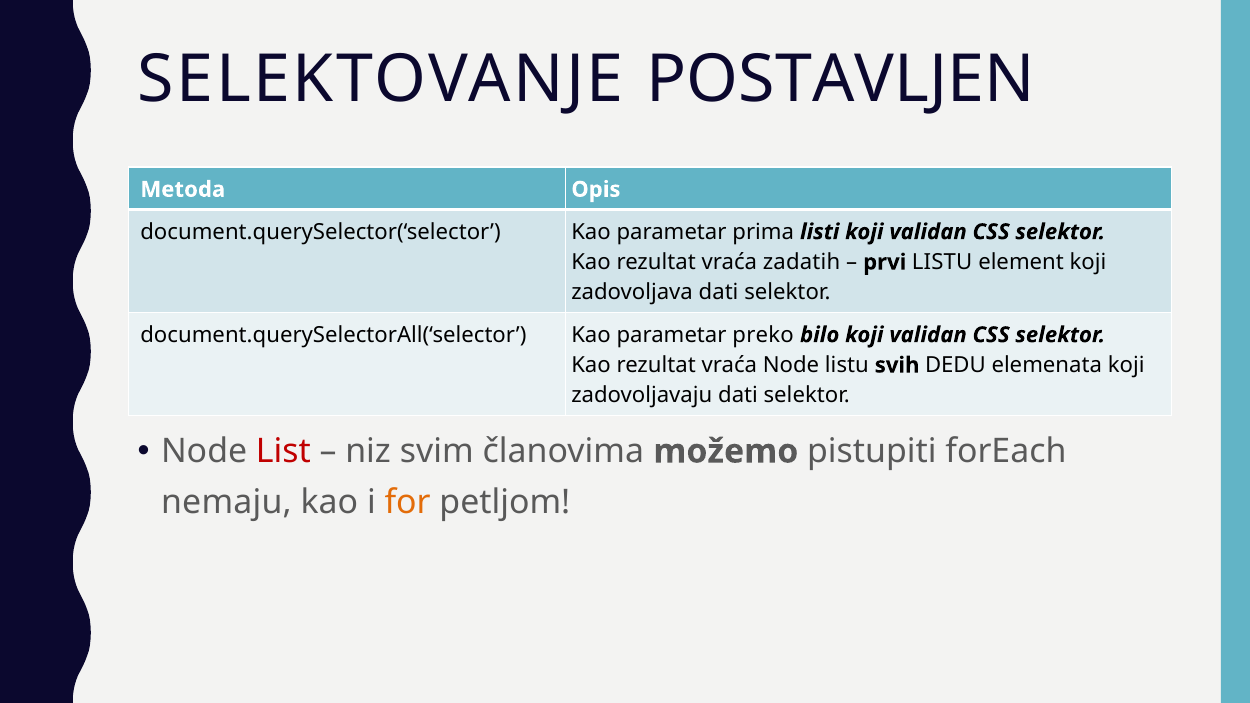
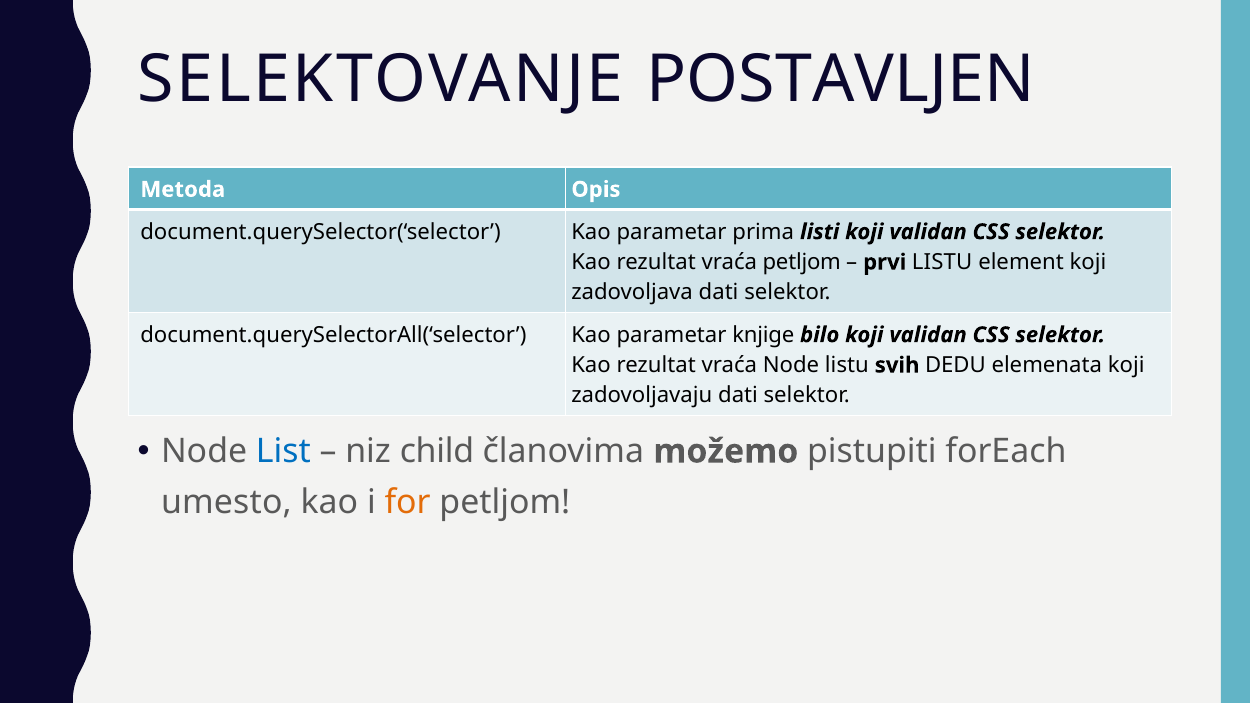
vraća zadatih: zadatih -> petljom (802, 262)
preko: preko -> knjige (763, 335)
List colour: red -> blue (283, 451)
svim: svim -> child (437, 451)
nemaju: nemaju -> umesto (226, 502)
